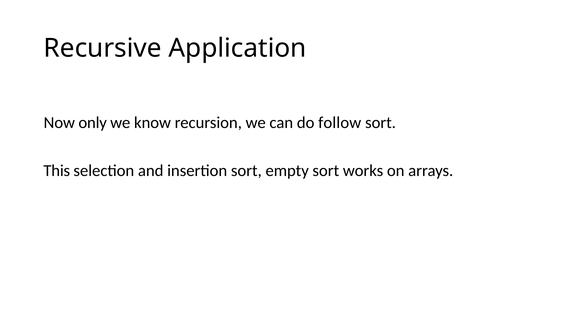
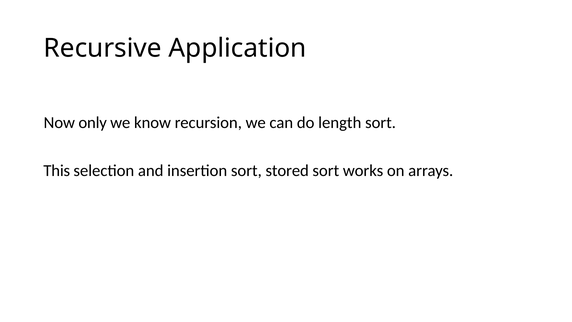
follow: follow -> length (340, 123)
empty: empty -> stored (287, 171)
